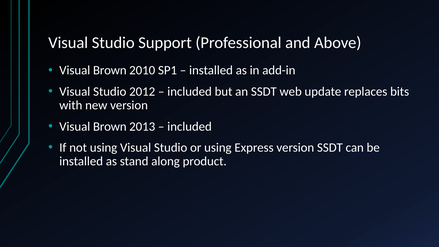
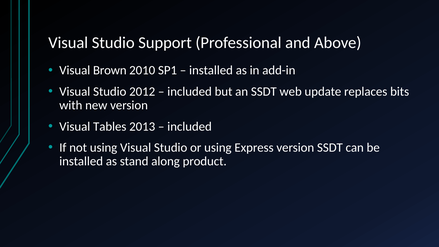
Brown: Brown -> Tables (110, 126)
